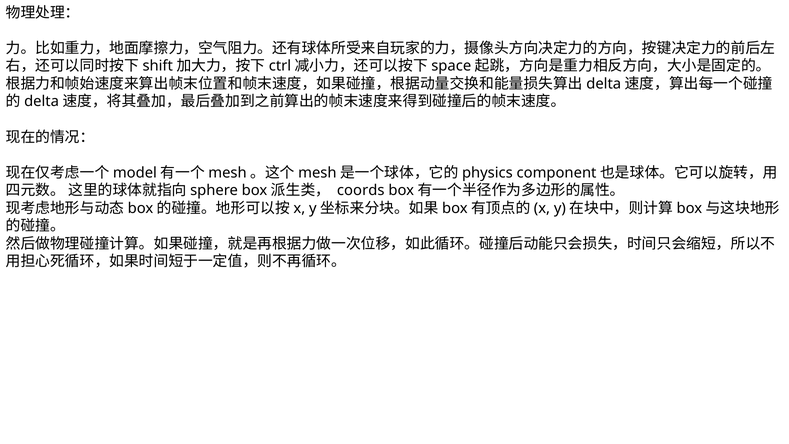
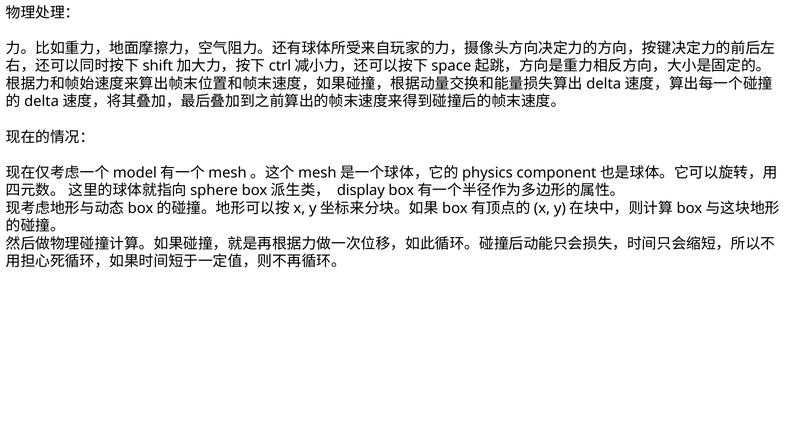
coords: coords -> display (361, 190)
